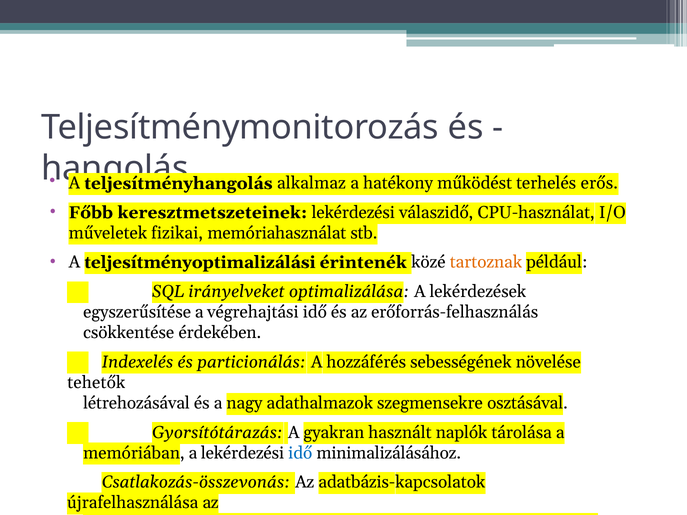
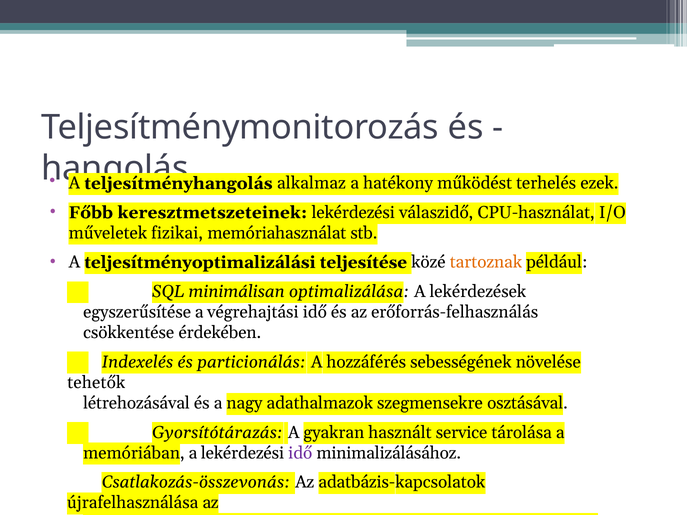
erős: erős -> ezek (599, 183)
érintenék: érintenék -> teljesítése (363, 262)
irányelveket: irányelveket -> minimálisan (237, 292)
naplók: naplók -> service (462, 433)
idő colour: blue -> purple (300, 453)
